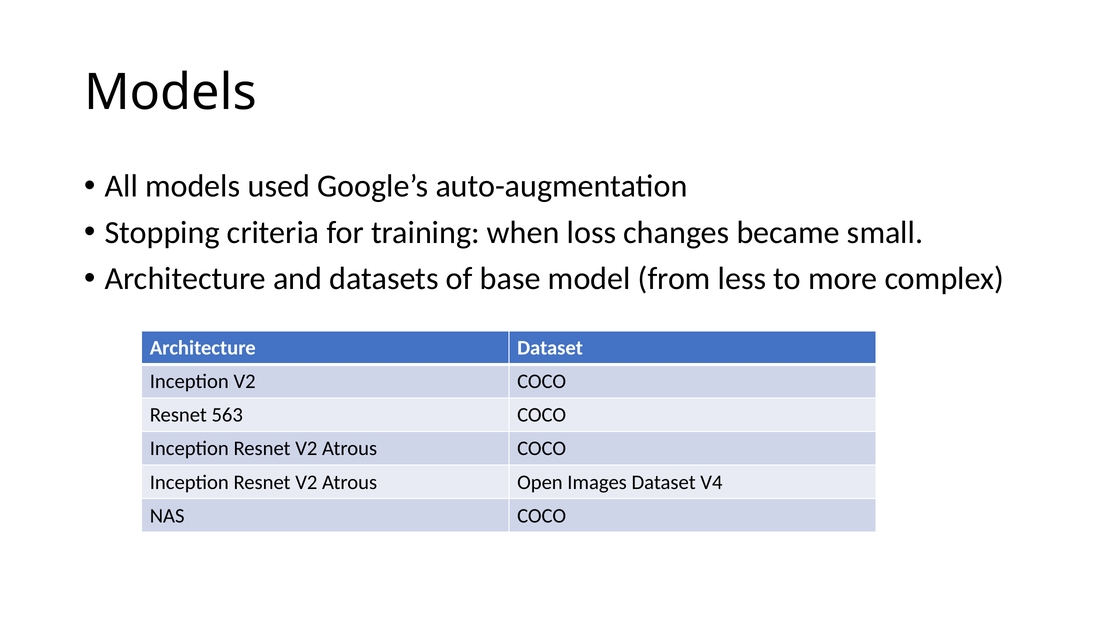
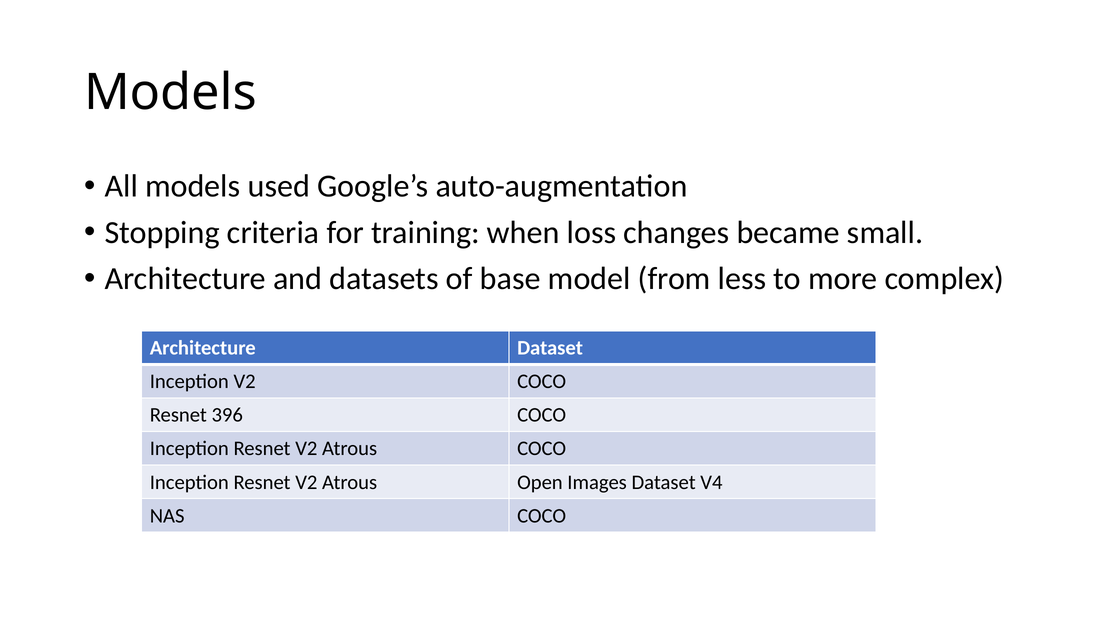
563: 563 -> 396 (227, 415)
